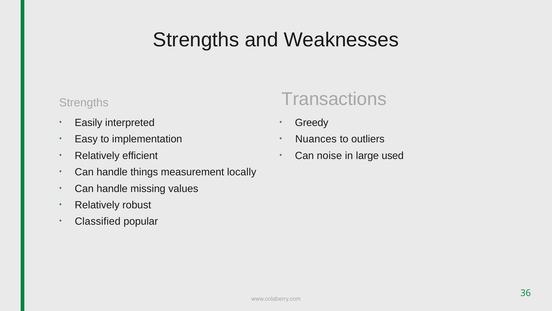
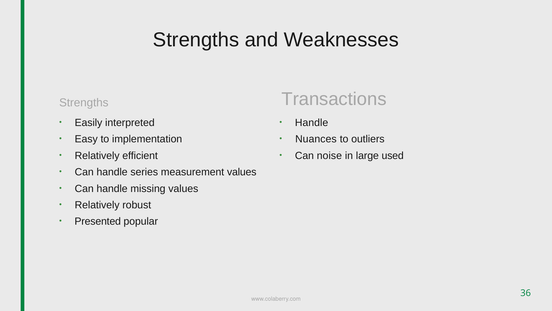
Greedy: Greedy -> Handle (312, 123)
things: things -> series (144, 172)
measurement locally: locally -> values (242, 172)
Classified: Classified -> Presented (98, 221)
